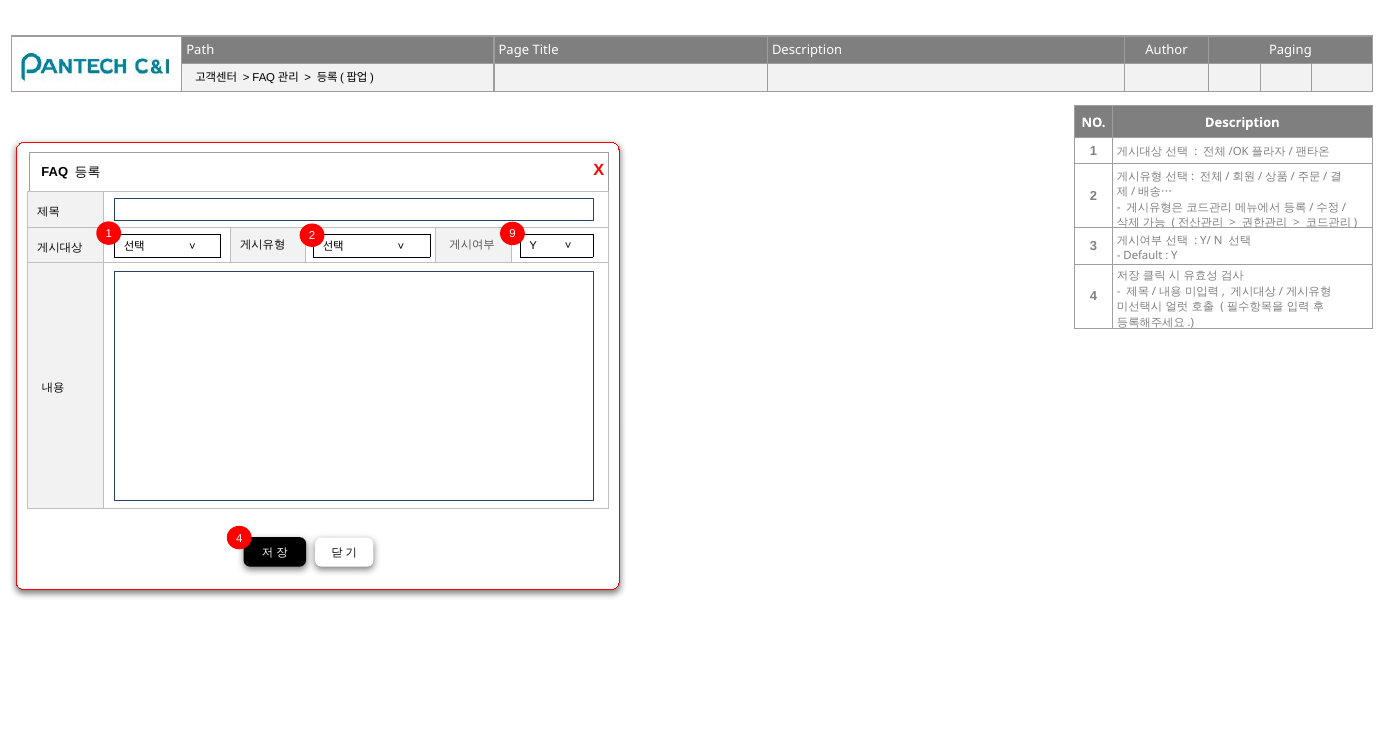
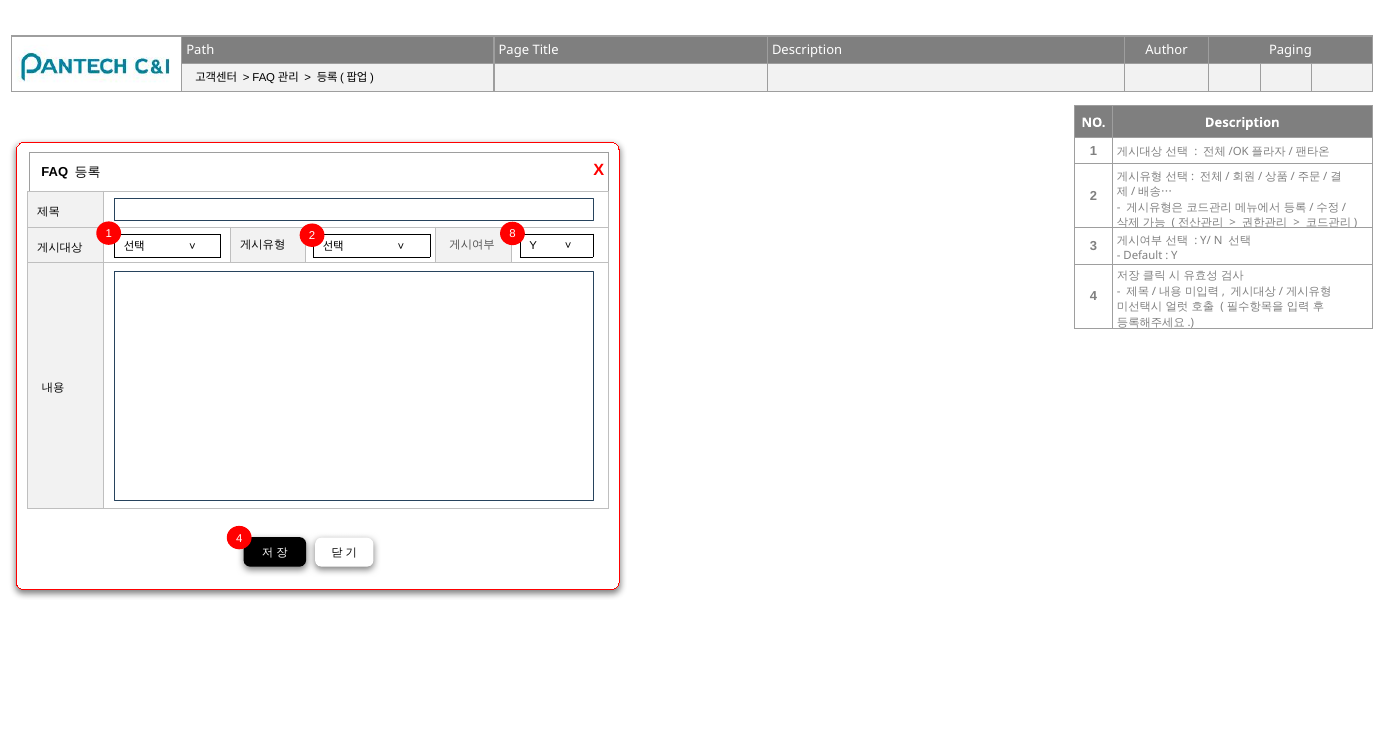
9: 9 -> 8 (512, 234)
